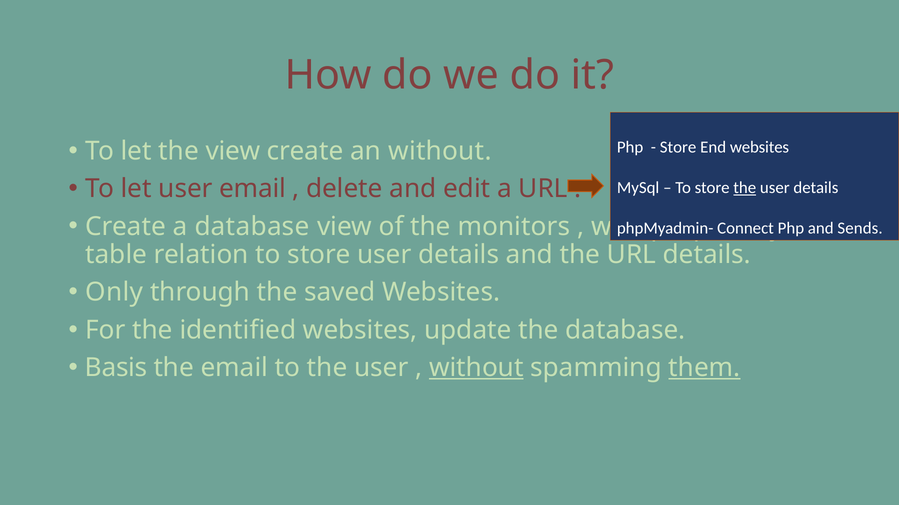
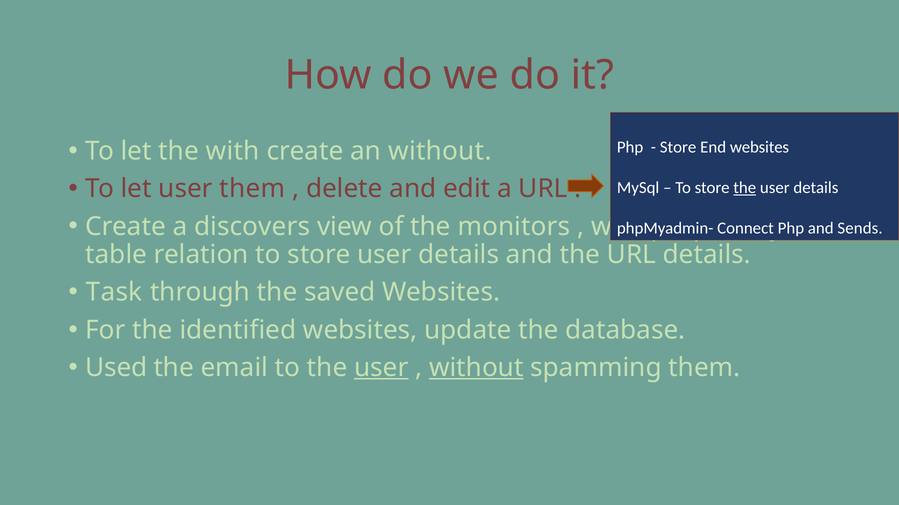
the view: view -> with (233, 151)
user email: email -> them (252, 189)
a database: database -> discovers (252, 227)
Only: Only -> Task (114, 293)
Basis: Basis -> Used (116, 368)
user underline: none -> present (381, 368)
them underline: present -> none (704, 368)
